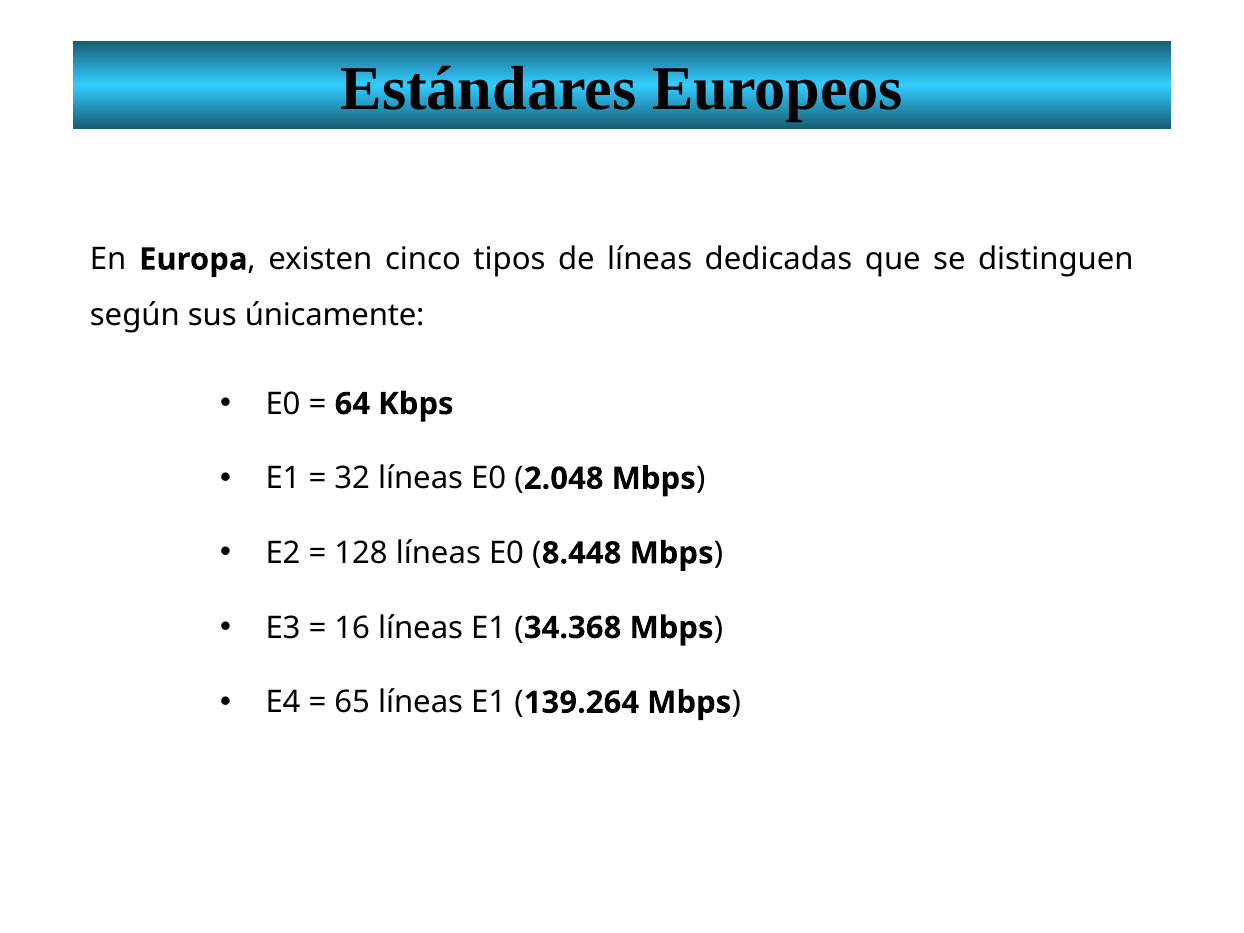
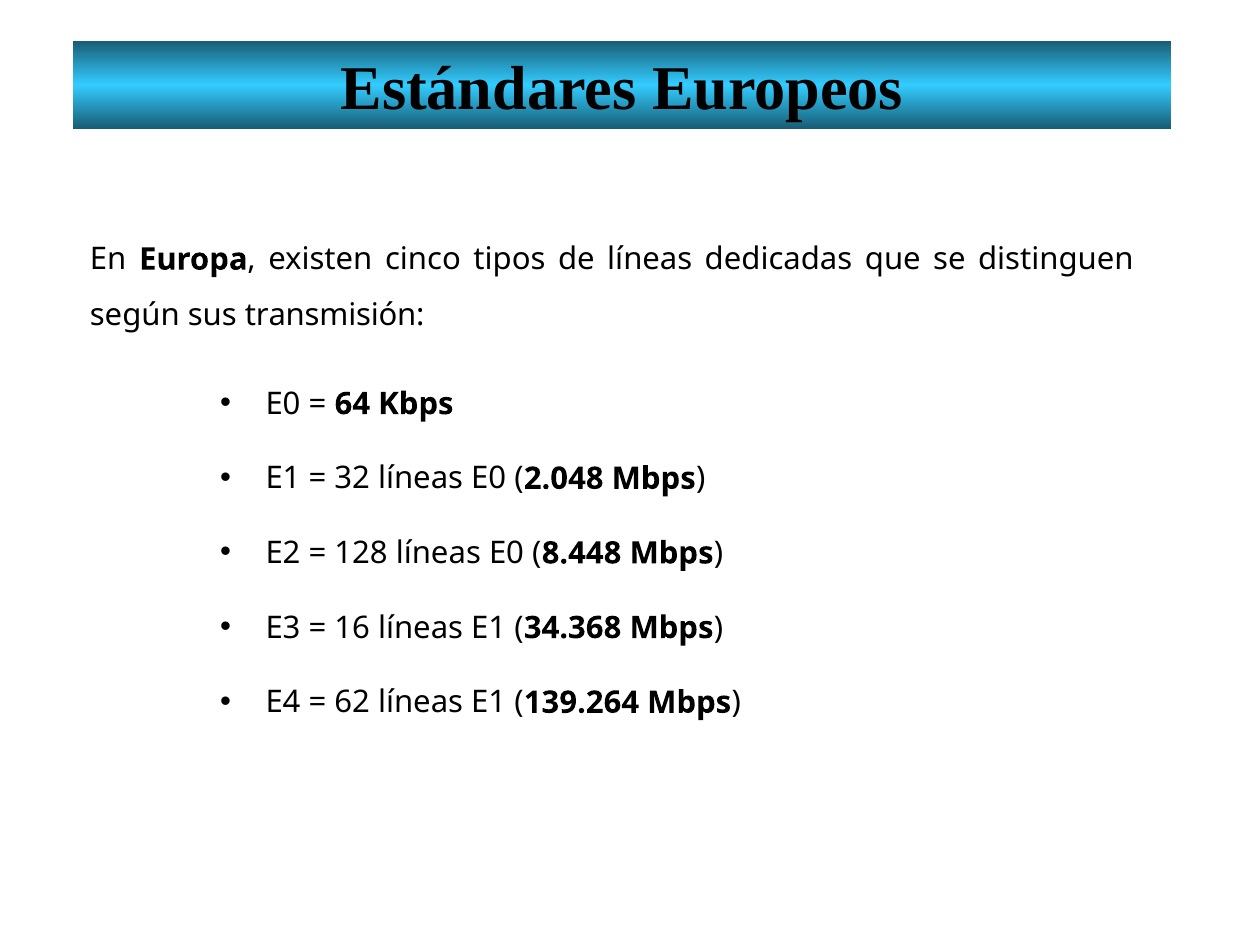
únicamente: únicamente -> transmisión (335, 315)
65: 65 -> 62 (352, 702)
